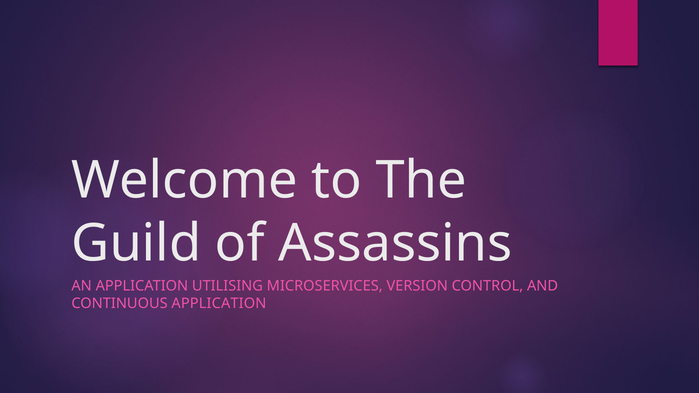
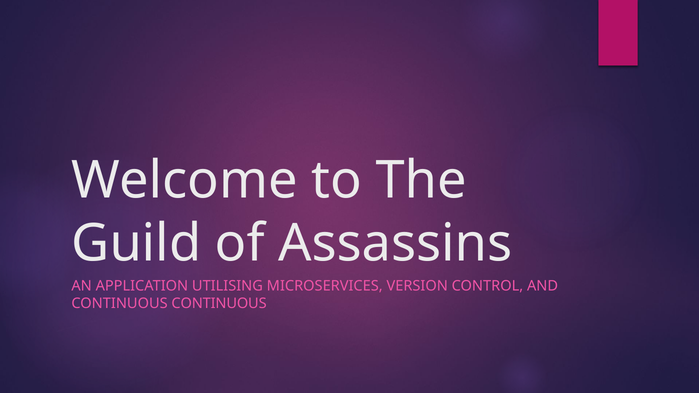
CONTINUOUS APPLICATION: APPLICATION -> CONTINUOUS (219, 304)
